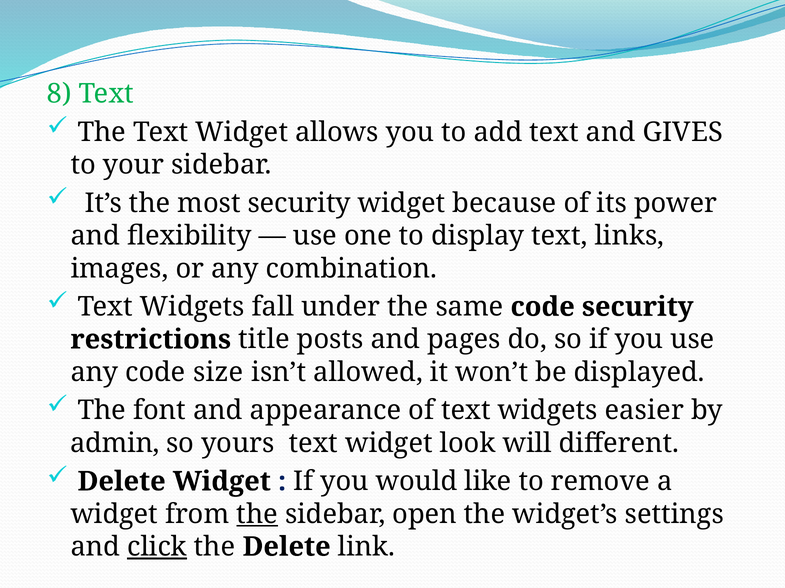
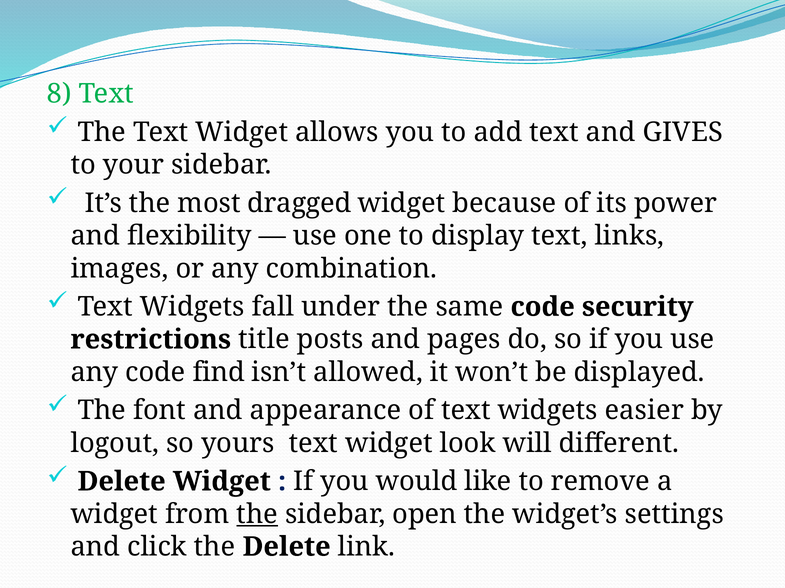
most security: security -> dragged (299, 203)
size: size -> find (219, 373)
admin: admin -> logout (115, 444)
click underline: present -> none (157, 547)
